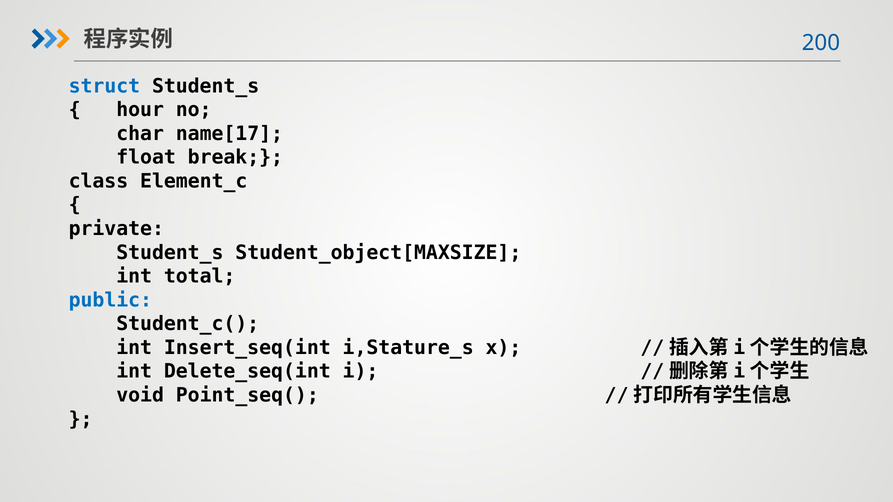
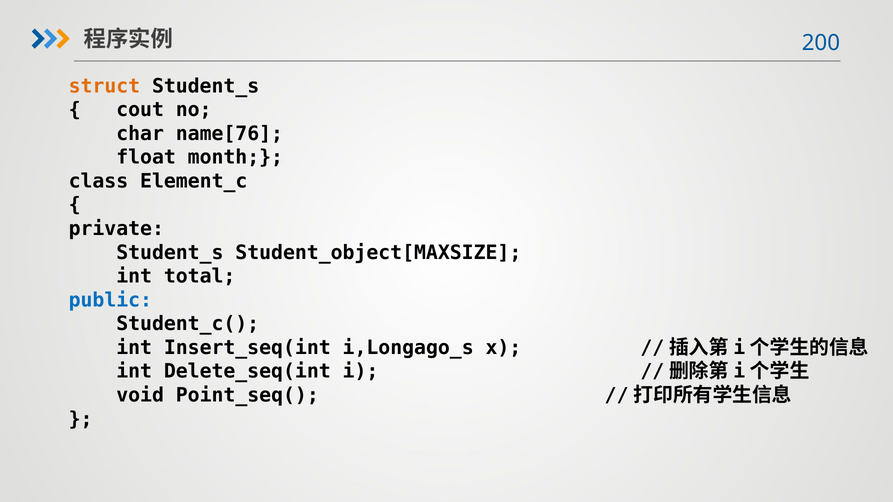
struct colour: blue -> orange (104, 86)
hour: hour -> cout (140, 110)
name[17: name[17 -> name[76 (229, 134)
break: break -> month (235, 157)
i,Stature_s: i,Stature_s -> i,Longago_s (408, 348)
